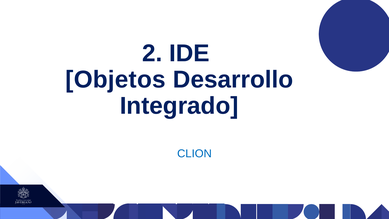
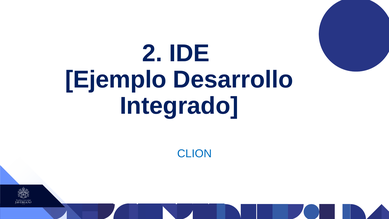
Objetos: Objetos -> Ejemplo (116, 79)
